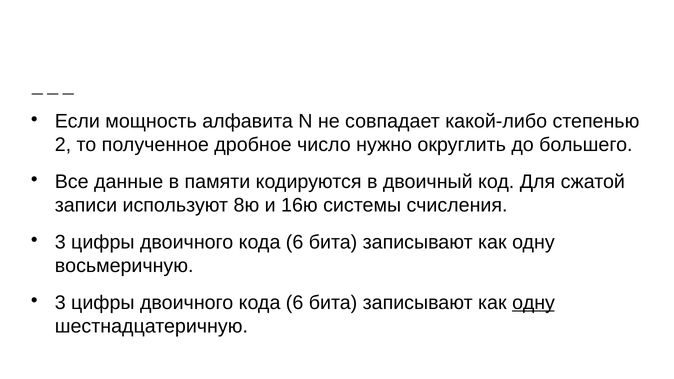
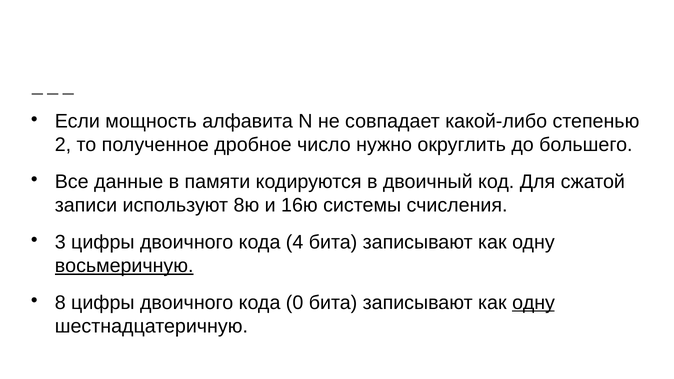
6: 6 -> 4 (295, 242)
восьмеричную underline: none -> present (124, 266)
3: 3 -> 8 (60, 303)
6: 6 -> 0 (295, 303)
